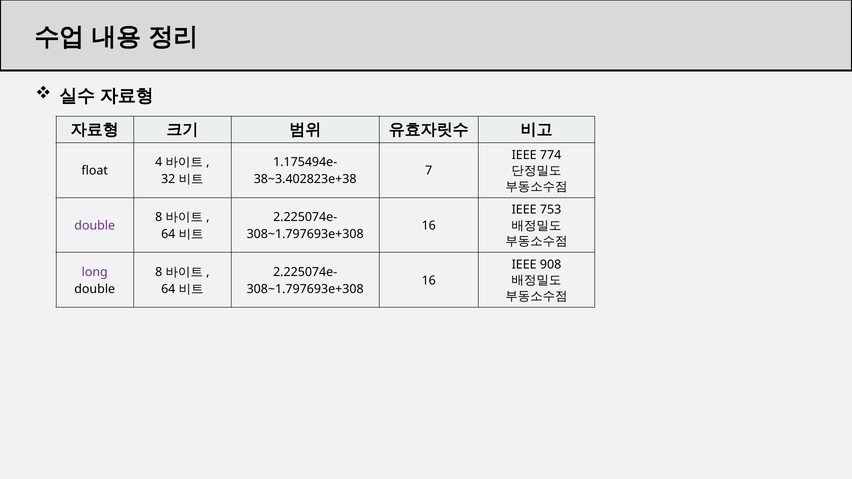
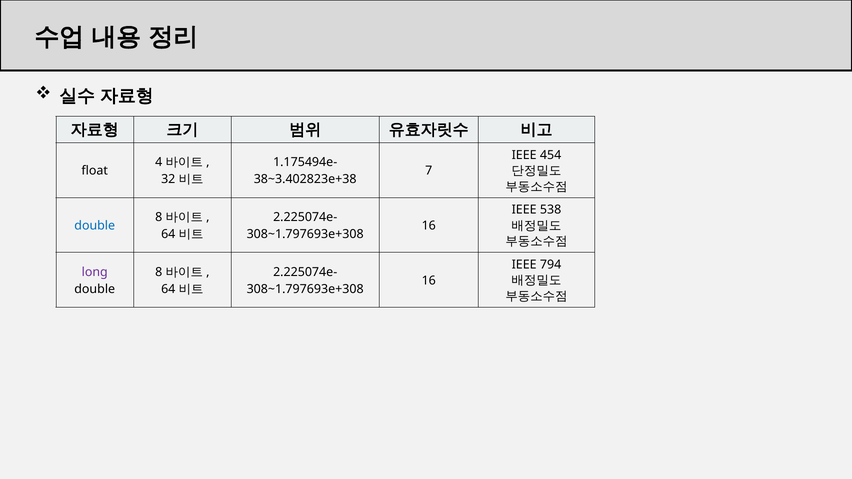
774: 774 -> 454 (551, 155)
753: 753 -> 538 (551, 210)
double colour: purple -> blue (95, 226)
908: 908 -> 794 (551, 265)
